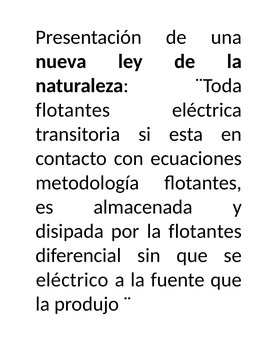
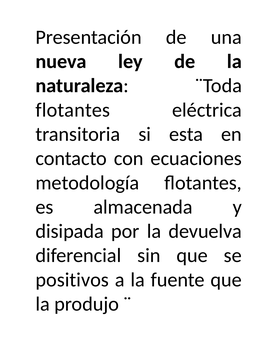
la flotantes: flotantes -> devuelva (205, 231)
eléctrico: eléctrico -> positivos (72, 280)
